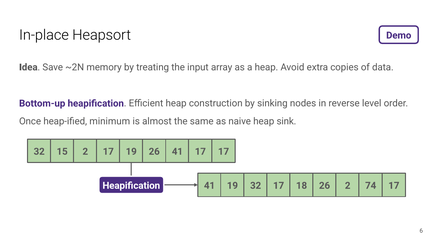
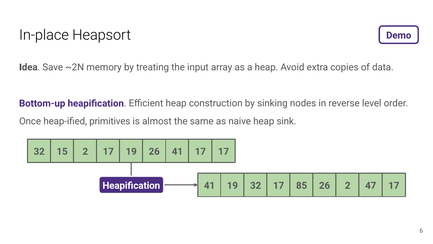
minimum: minimum -> primitives (110, 121)
18: 18 -> 85 (302, 185)
74: 74 -> 47 (371, 185)
